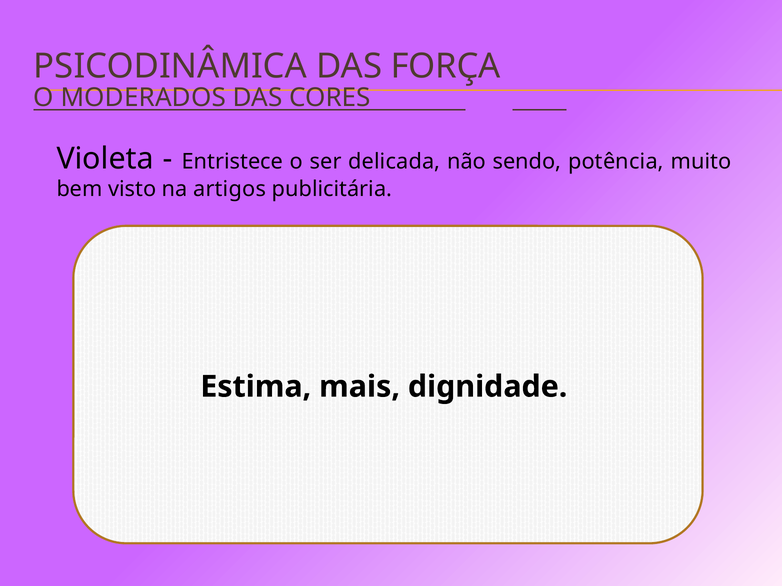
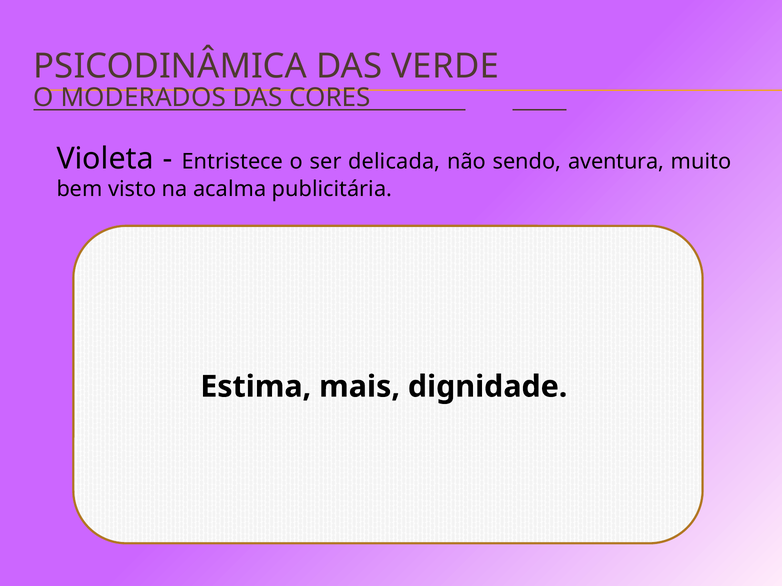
FORÇA: FORÇA -> VERDE (445, 66)
potência: potência -> aventura (616, 162)
artigos: artigos -> acalma (230, 189)
